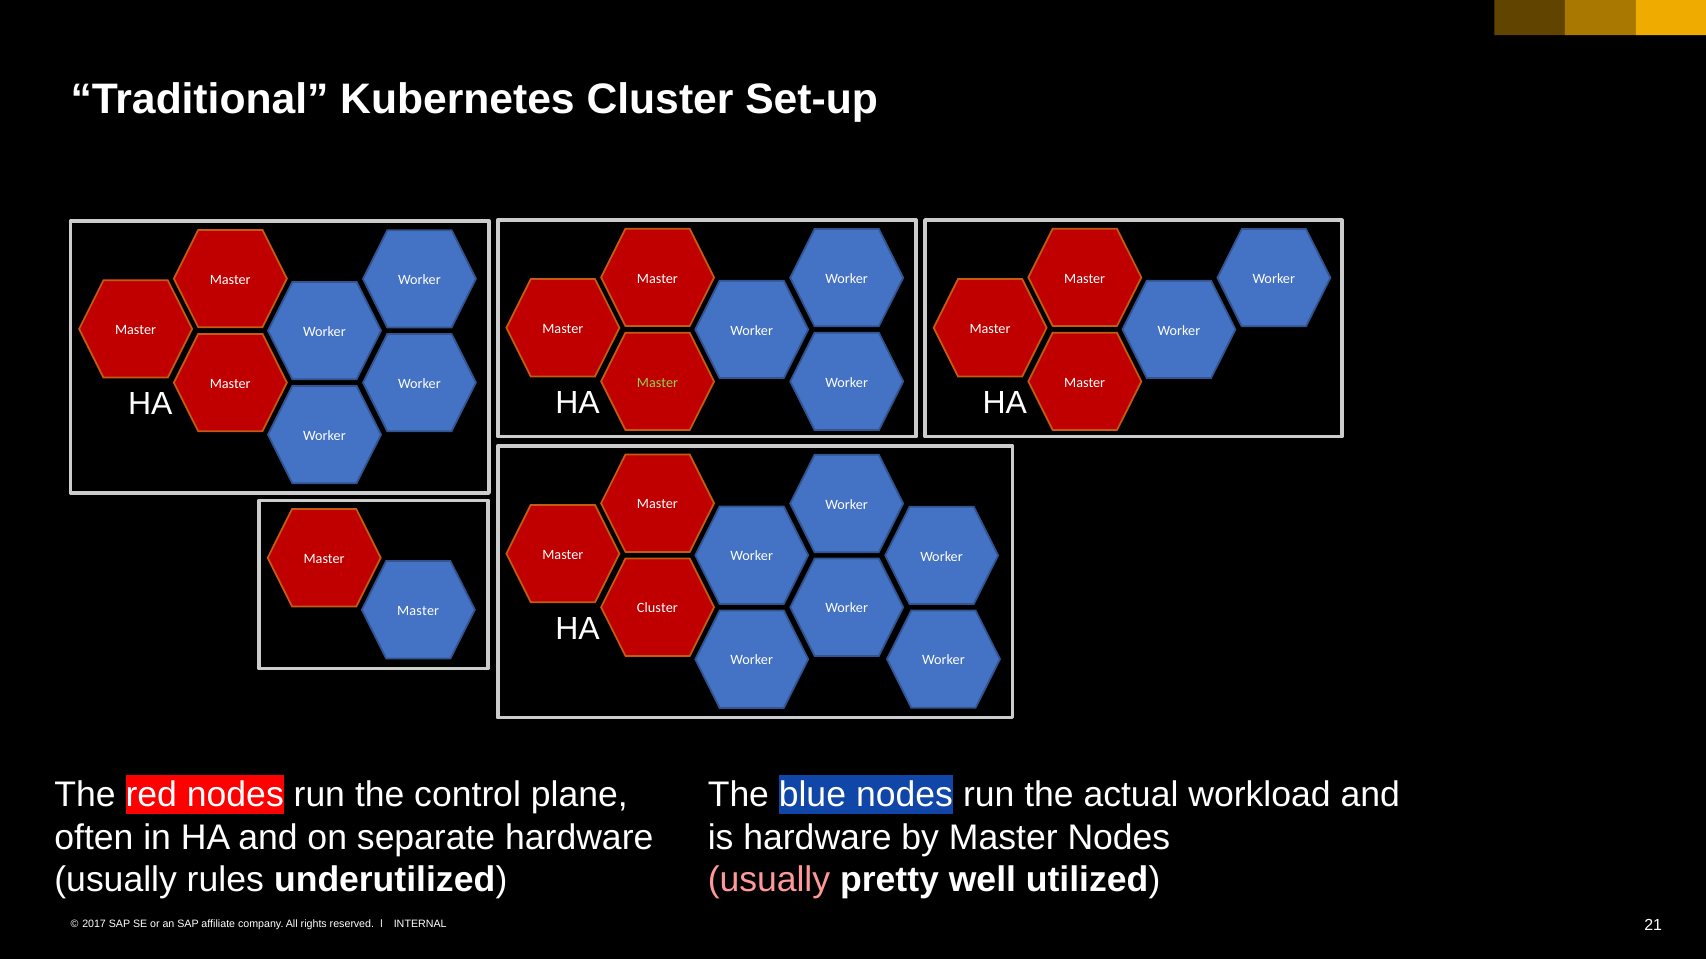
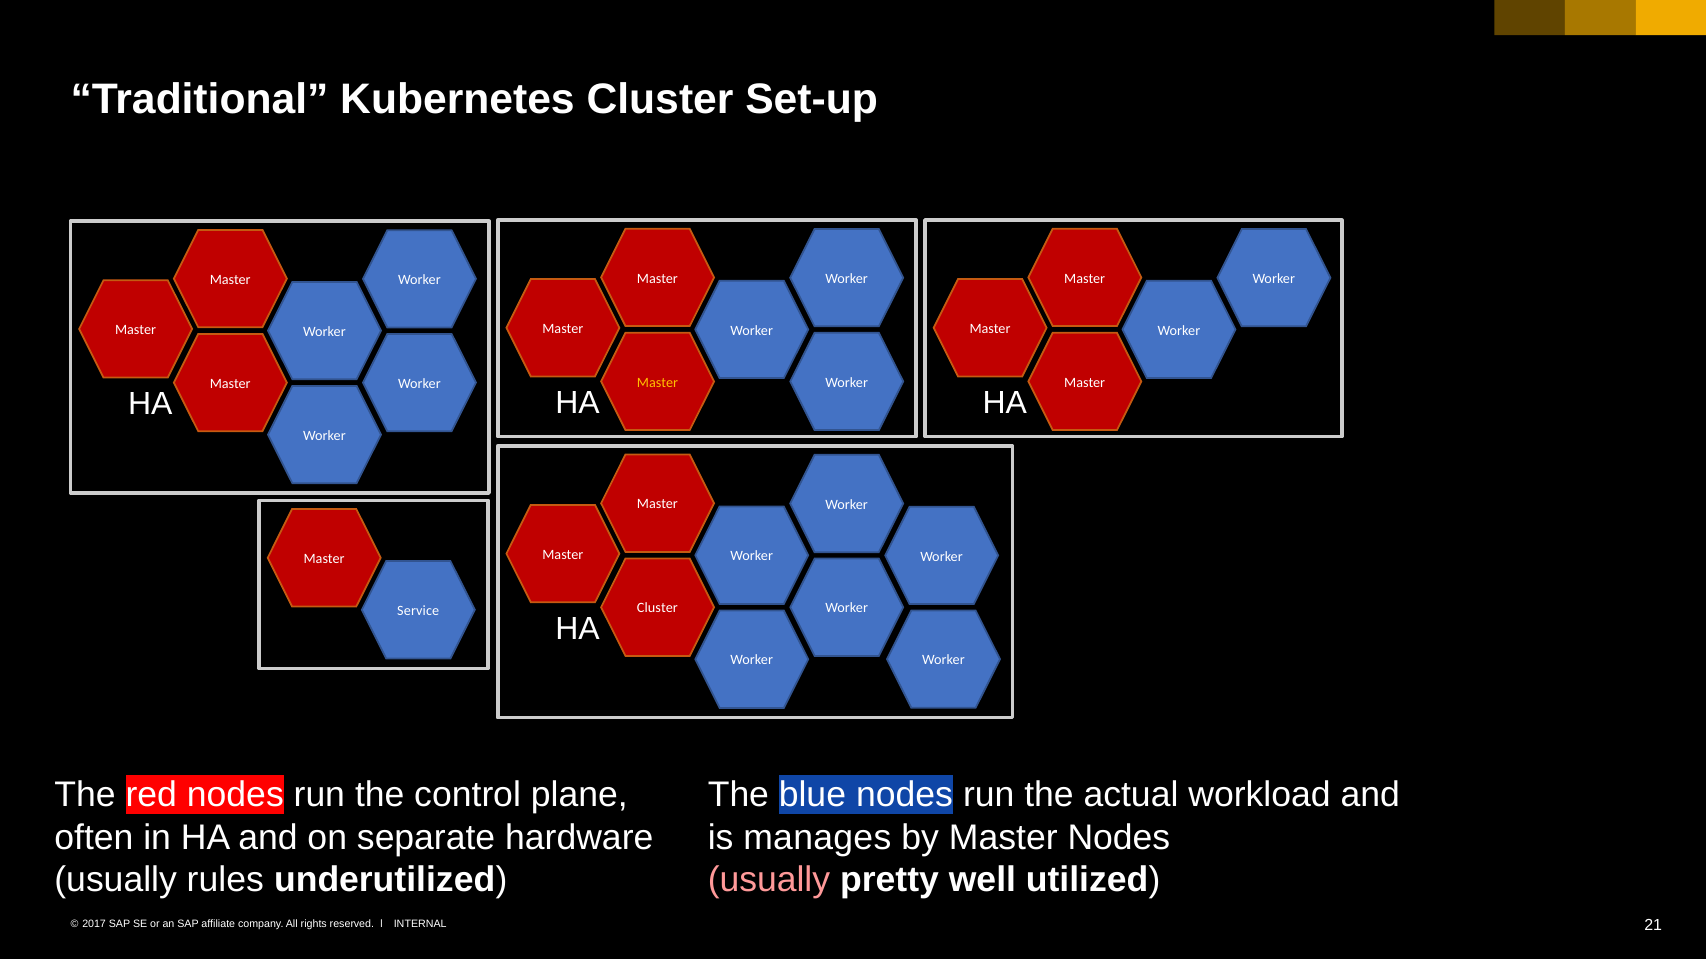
Master colour: light green -> yellow (657, 383)
Master: Master -> Service (418, 611)
is hardware: hardware -> manages (817, 838)
